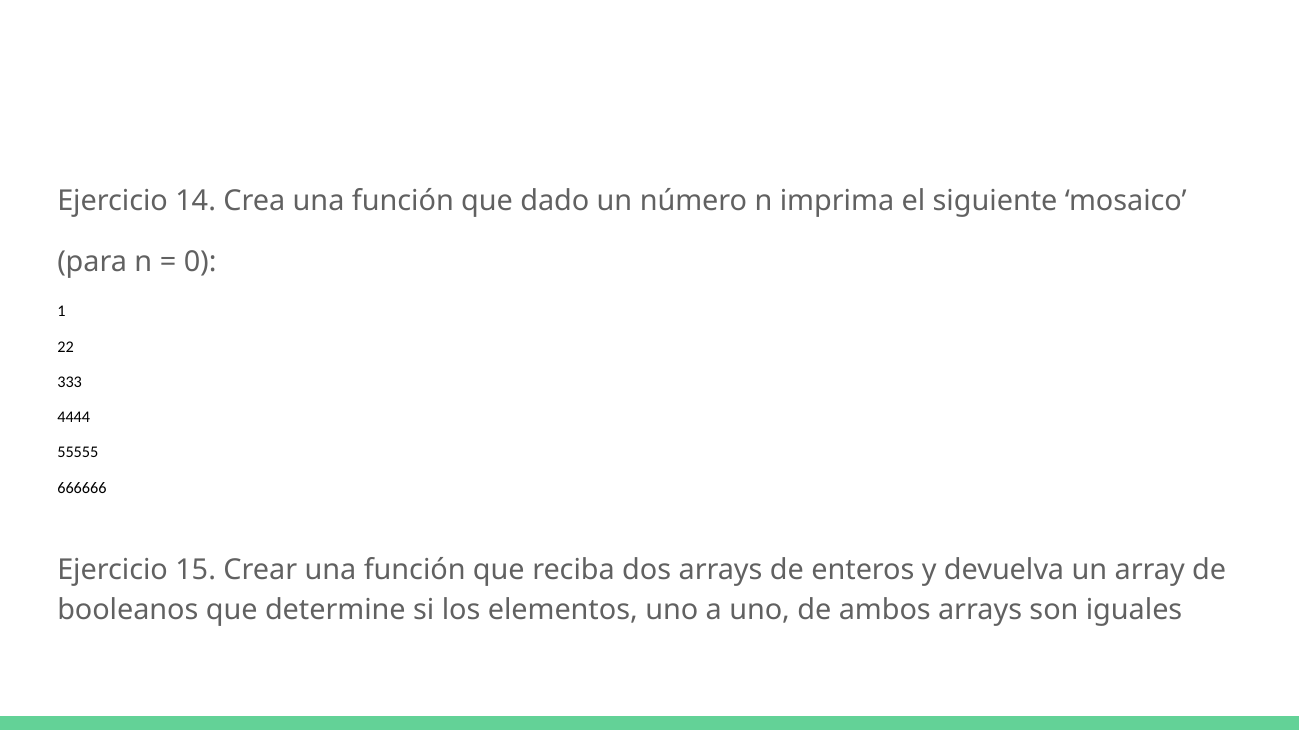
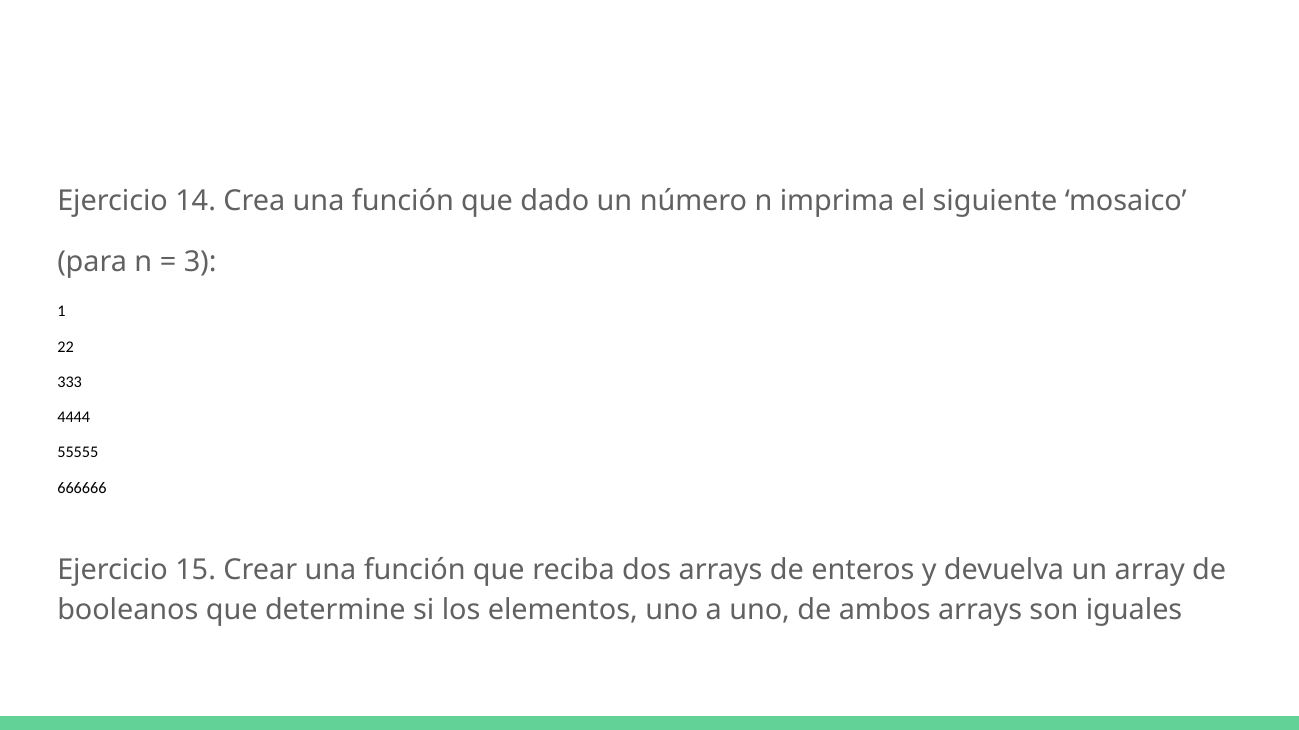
0: 0 -> 3 (200, 263)
